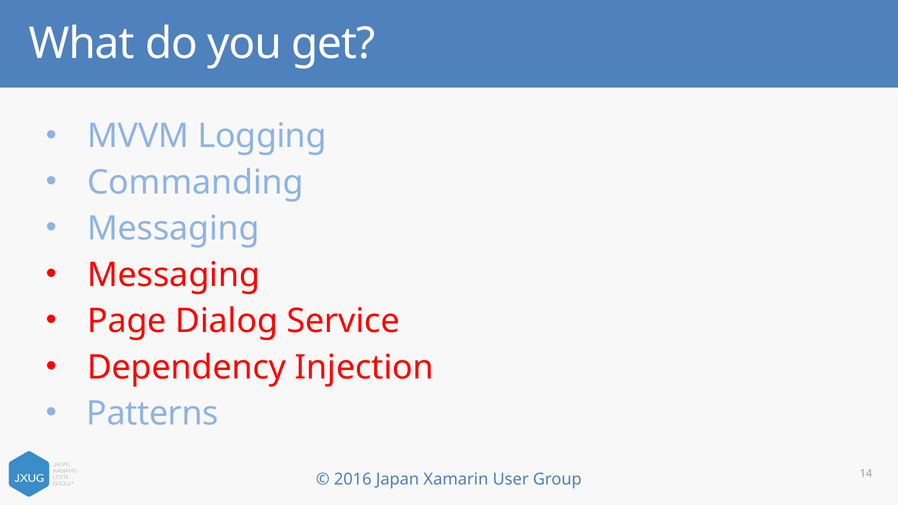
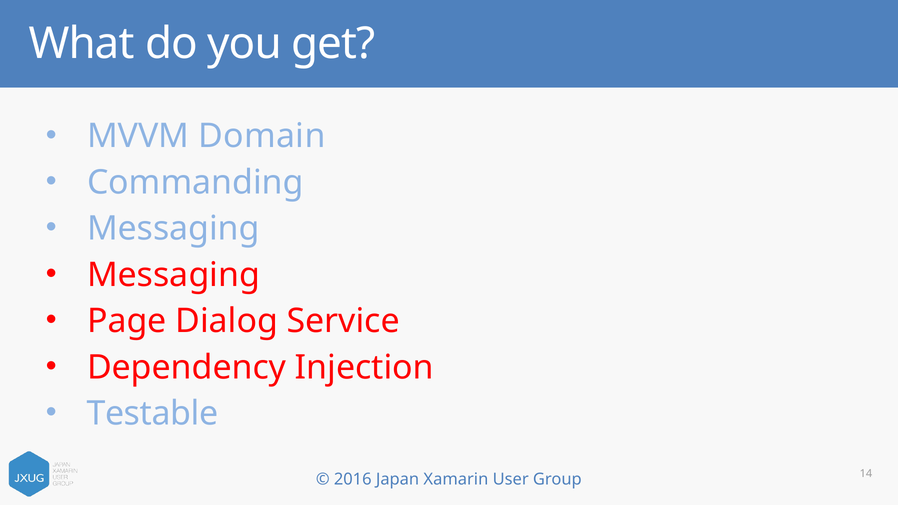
Logging: Logging -> Domain (262, 136)
Patterns: Patterns -> Testable (152, 414)
